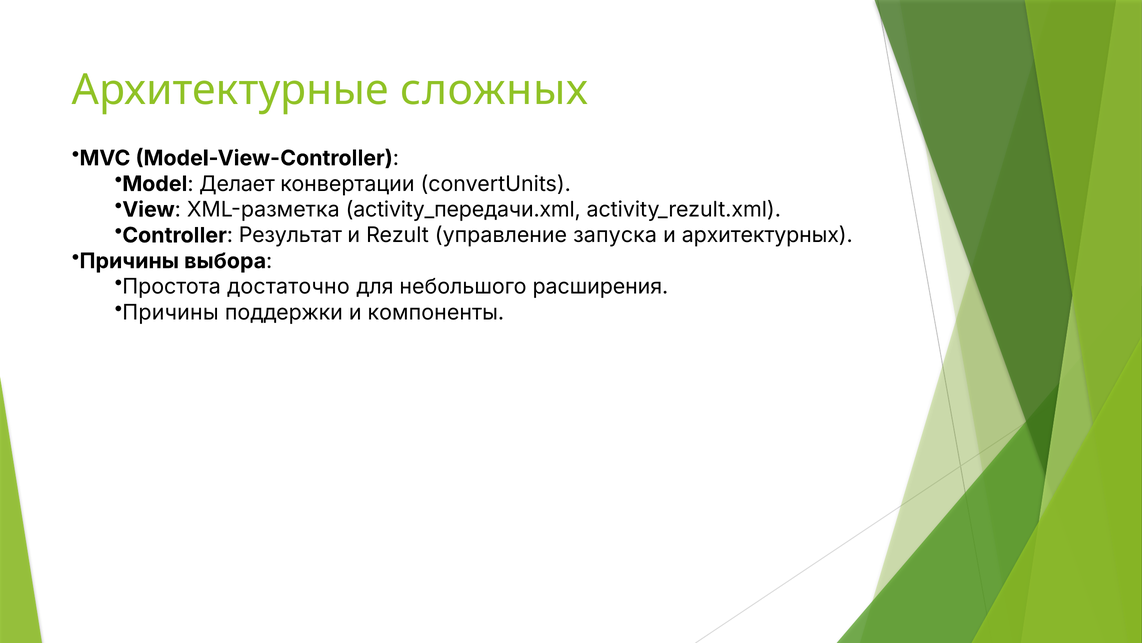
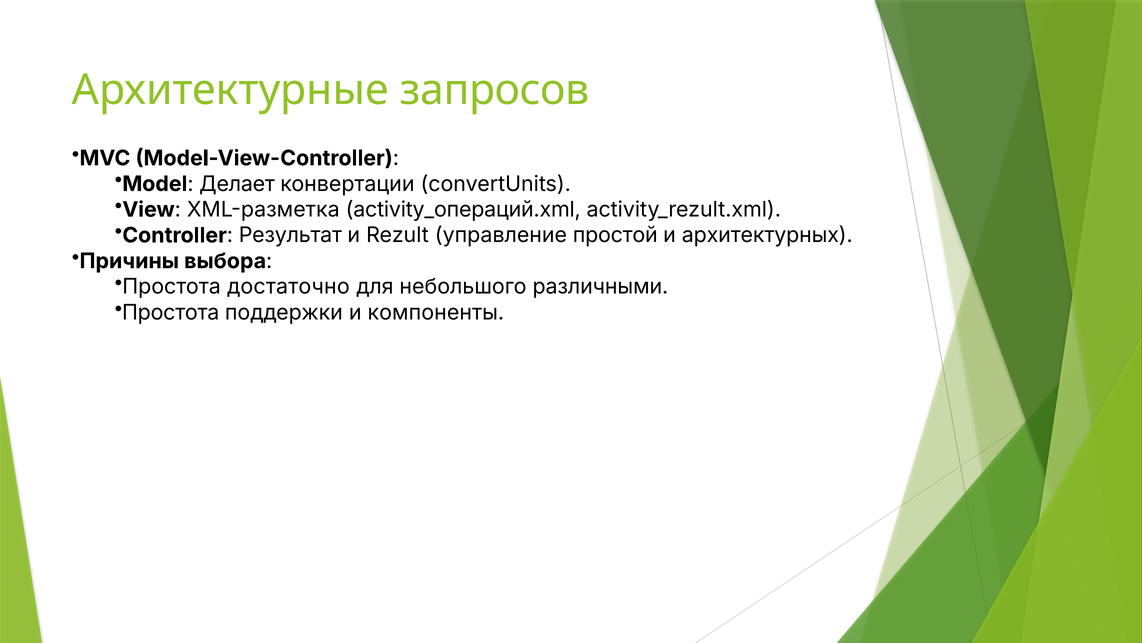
сложных: сложных -> запросов (495, 90)
activity_передачи.xml: activity_передачи.xml -> activity_операций.xml (463, 209)
запуска: запуска -> простой (615, 235)
расширения: расширения -> различными (600, 287)
Причины: Причины -> Простота (171, 312)
